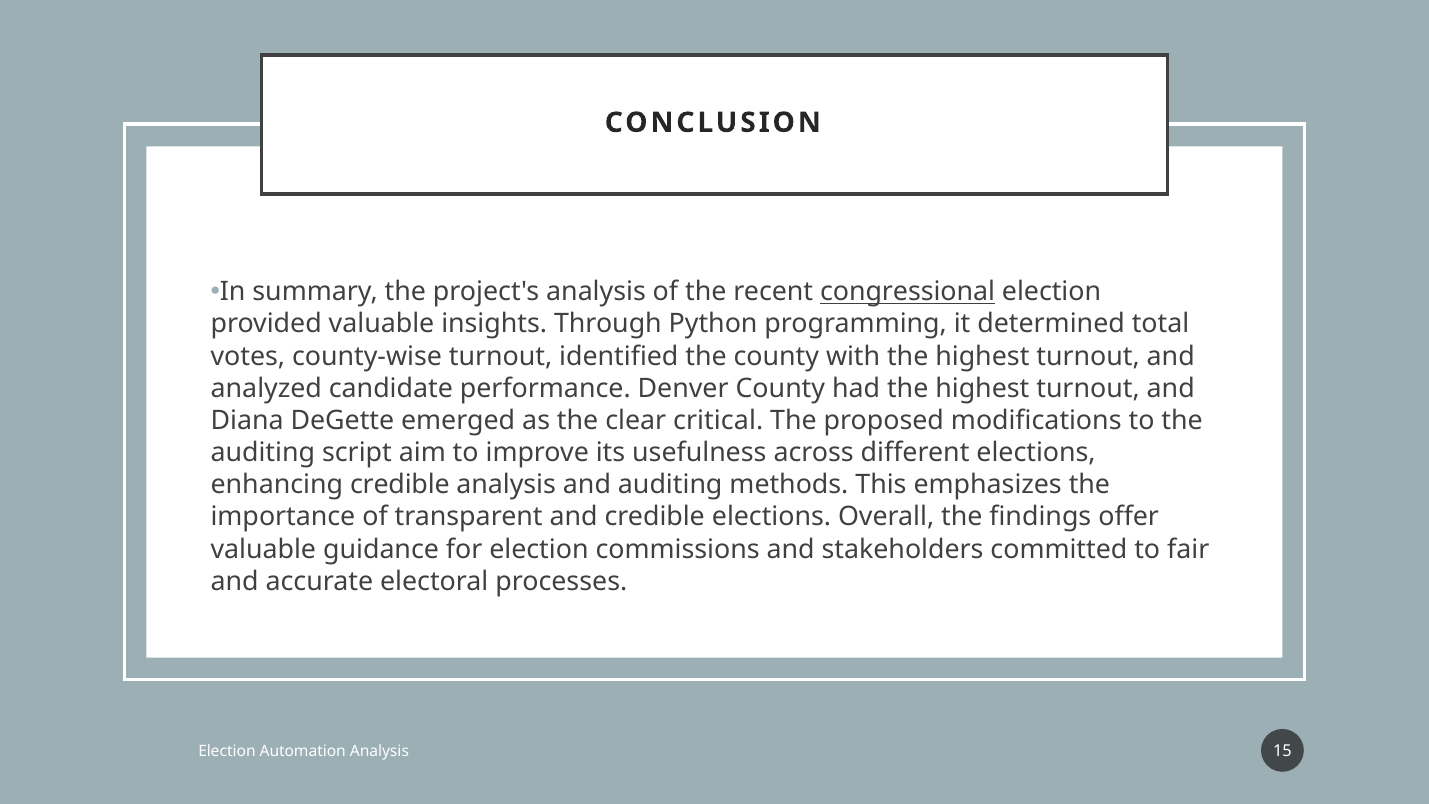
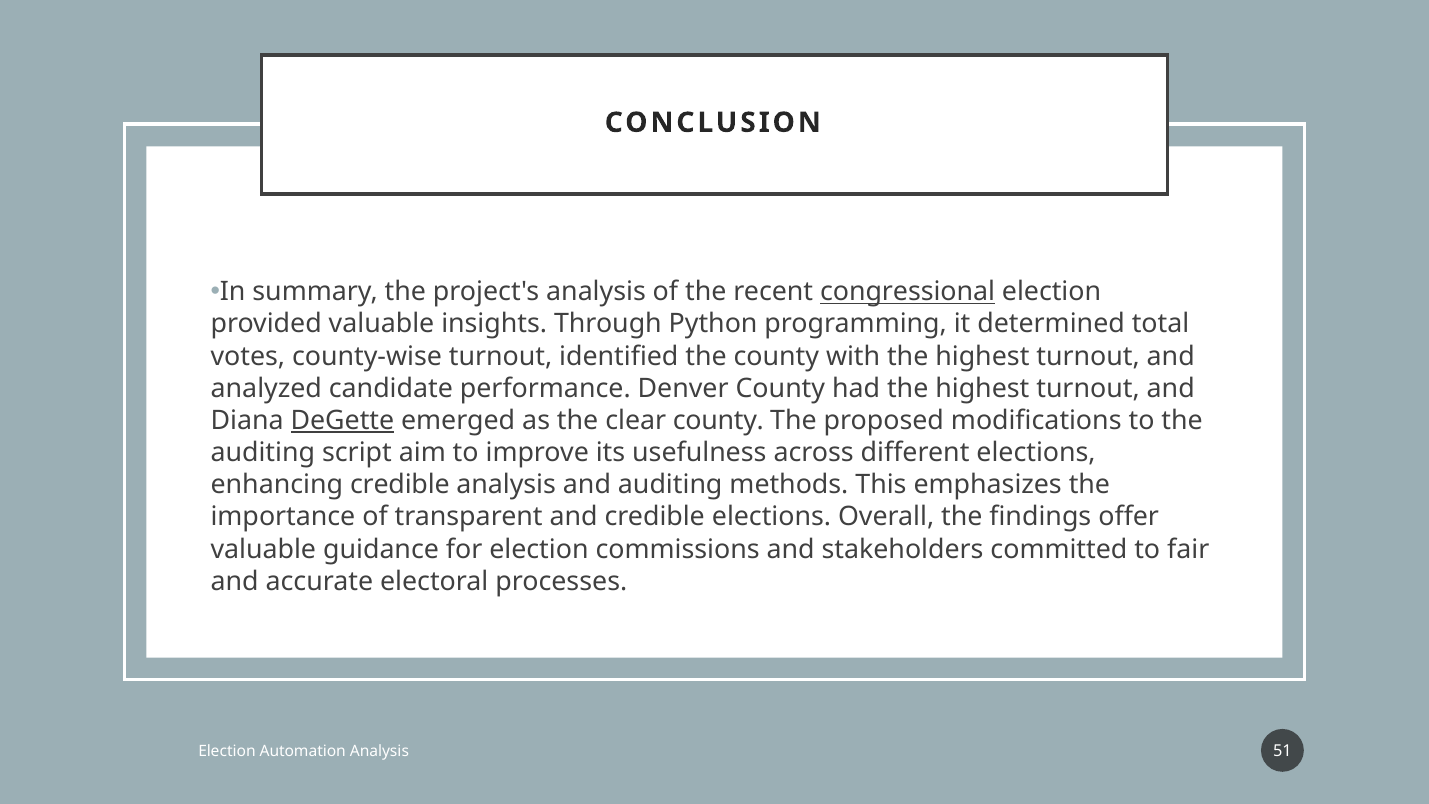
DeGette underline: none -> present (342, 420)
clear critical: critical -> county (718, 420)
15: 15 -> 51 (1282, 751)
